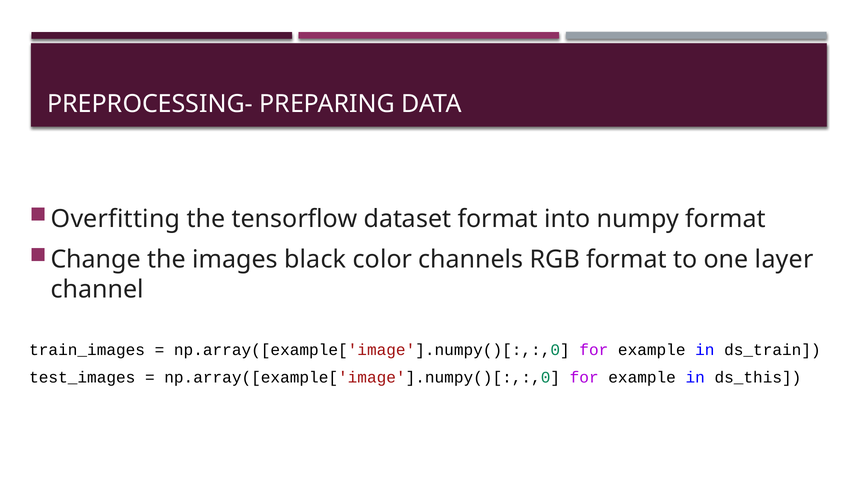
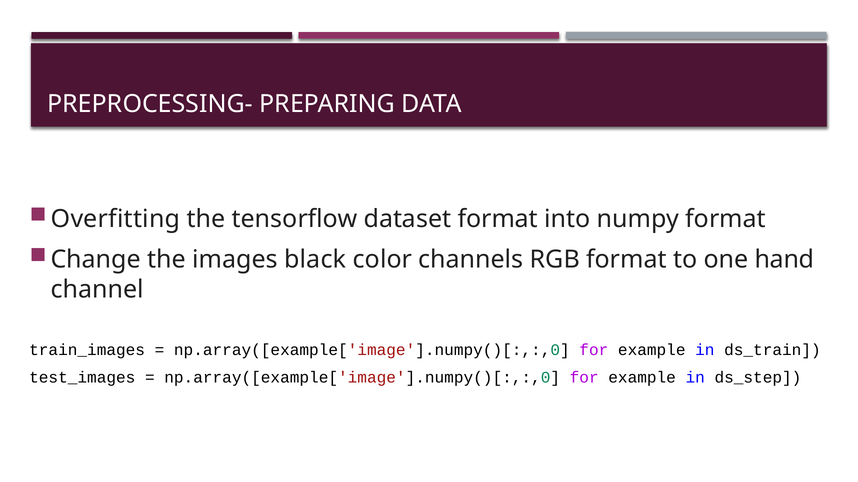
layer: layer -> hand (785, 260)
ds_this: ds_this -> ds_step (758, 378)
